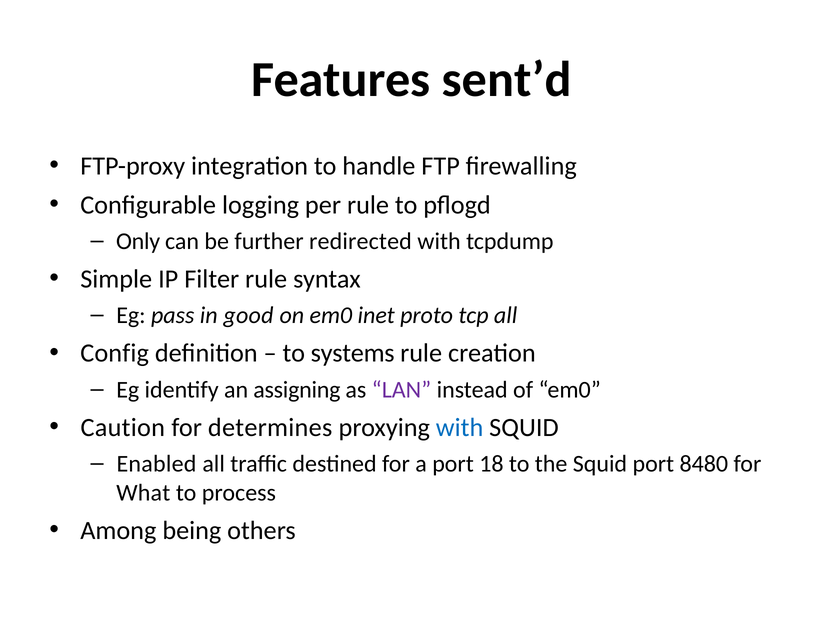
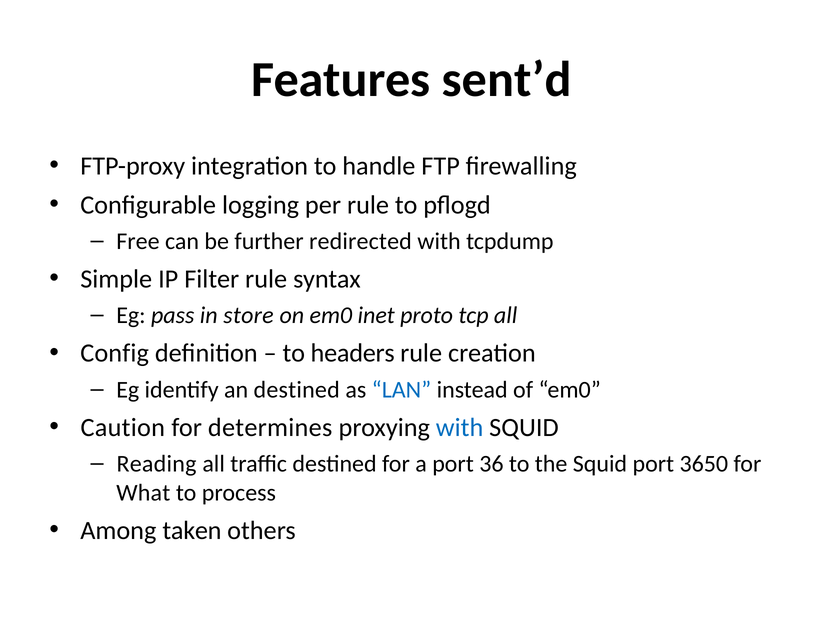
Only: Only -> Free (138, 241)
good: good -> store (248, 315)
systems: systems -> headers (353, 353)
an assigning: assigning -> destined (297, 389)
LAN colour: purple -> blue (401, 389)
Enabled: Enabled -> Reading (156, 463)
18: 18 -> 36 (491, 463)
8480: 8480 -> 3650 (704, 463)
being: being -> taken (192, 530)
